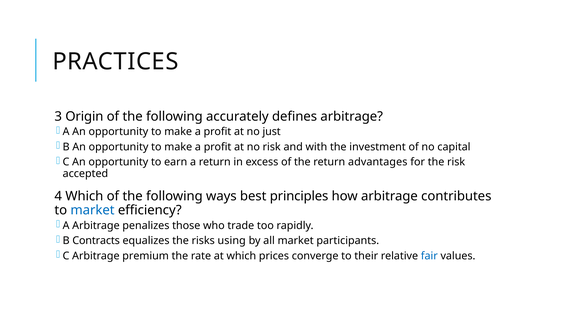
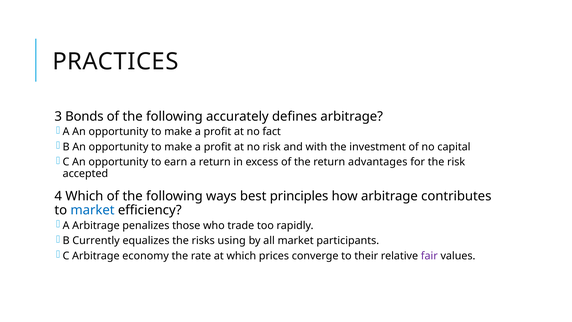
Origin: Origin -> Bonds (84, 116)
just: just -> fact (272, 132)
Contracts: Contracts -> Currently (96, 241)
premium: premium -> economy (146, 256)
fair colour: blue -> purple (429, 256)
